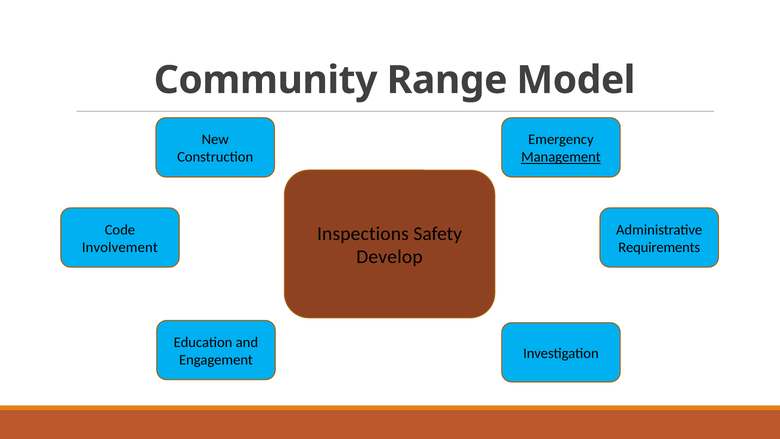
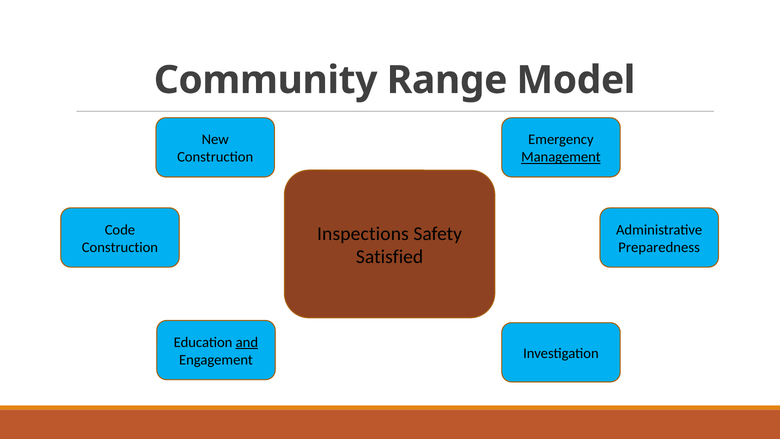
Involvement: Involvement -> Construction (120, 247)
Requirements: Requirements -> Preparedness (659, 247)
Develop: Develop -> Satisfied (390, 257)
and underline: none -> present (247, 342)
